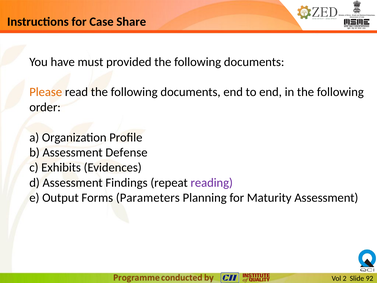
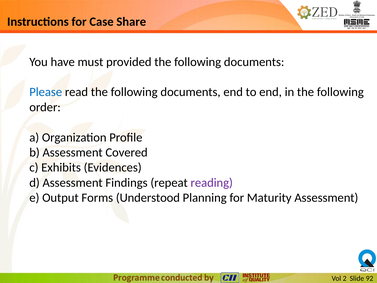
Please colour: orange -> blue (46, 92)
Defense: Defense -> Covered (127, 152)
Parameters: Parameters -> Understood (148, 198)
